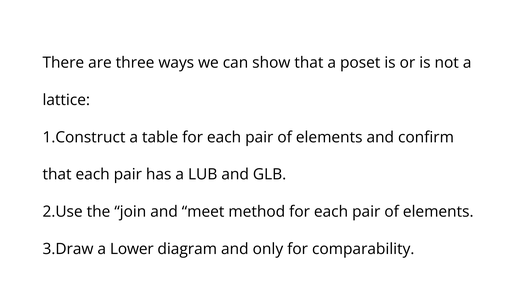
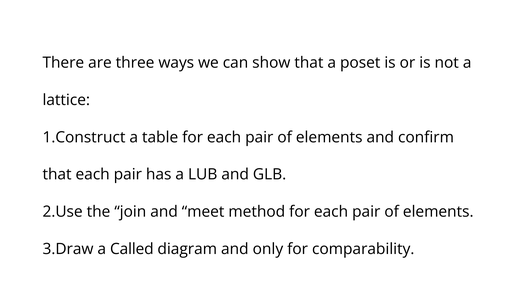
Lower: Lower -> Called (132, 249)
